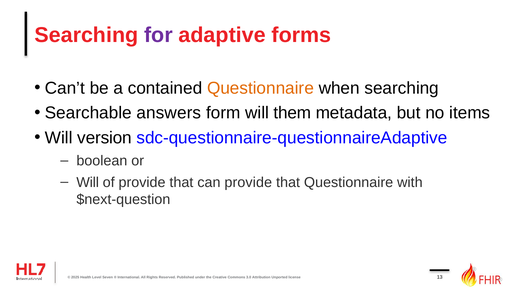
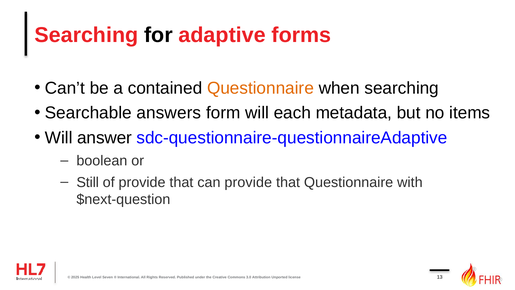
for colour: purple -> black (158, 35)
them: them -> each (292, 113)
version: version -> answer (105, 138)
Will: Will -> Still (88, 182)
